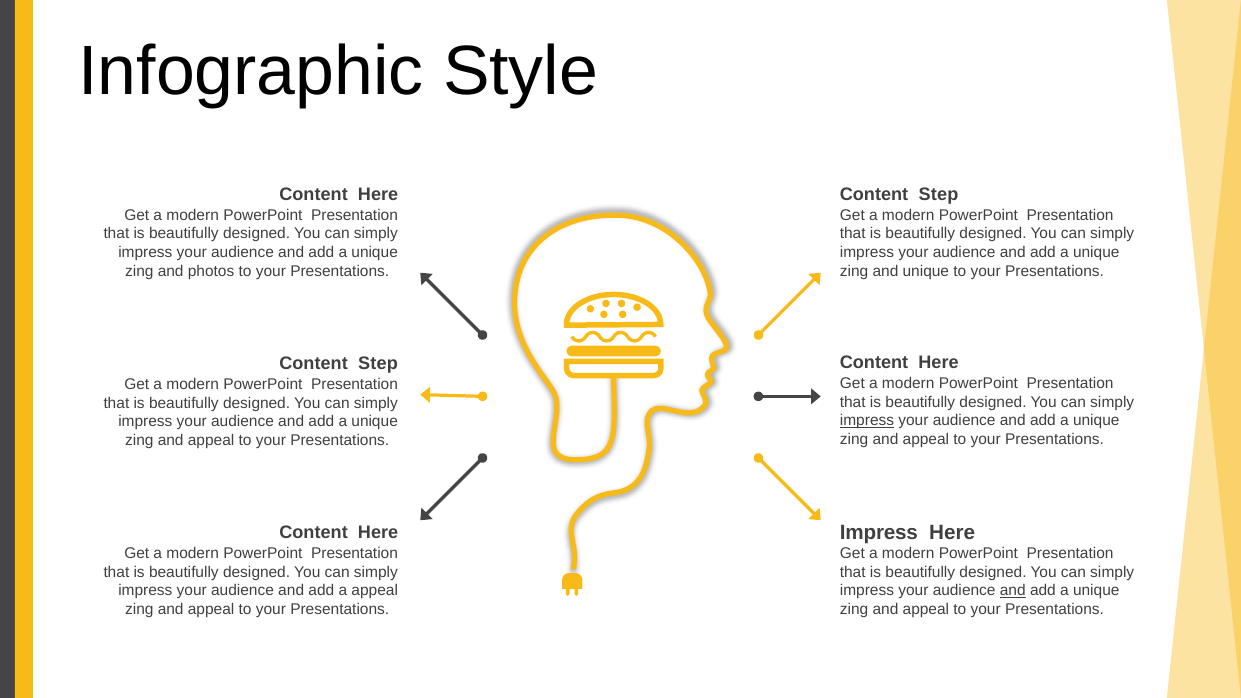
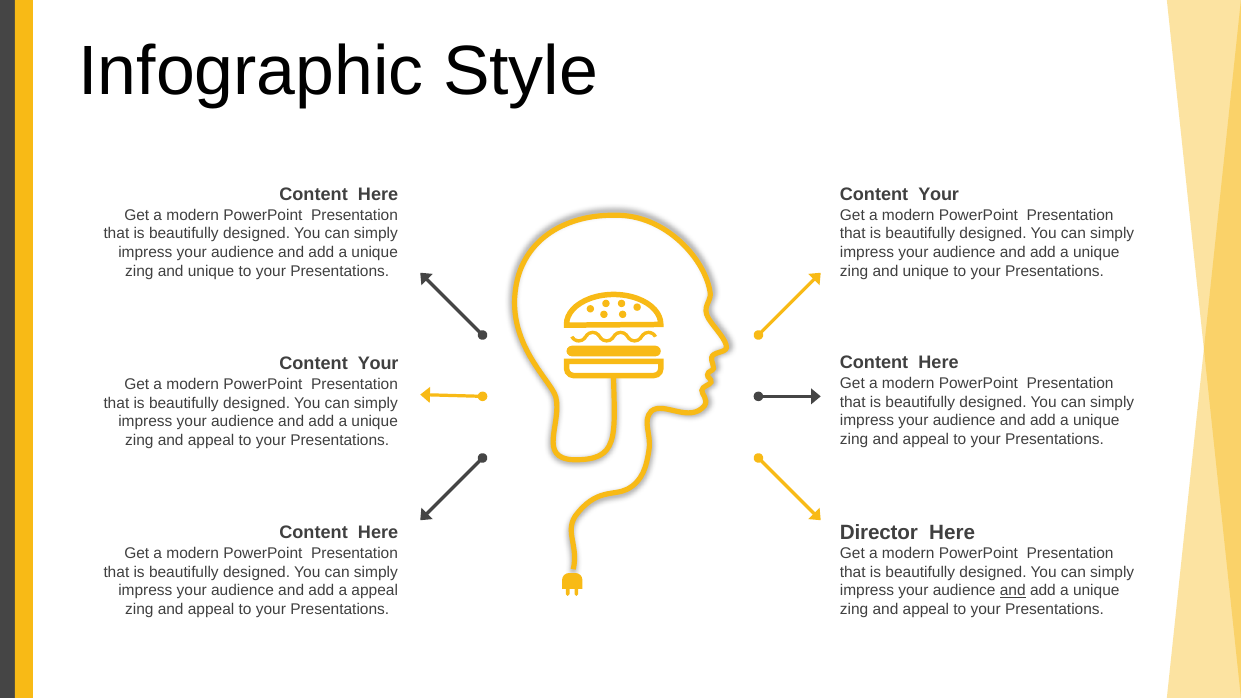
Step: Step -> Your (939, 194)
photos: photos -> unique (211, 271)
Step: Step -> Your (378, 364)
impress underline: present -> none (867, 421)
Impress: Impress -> Director (879, 533)
